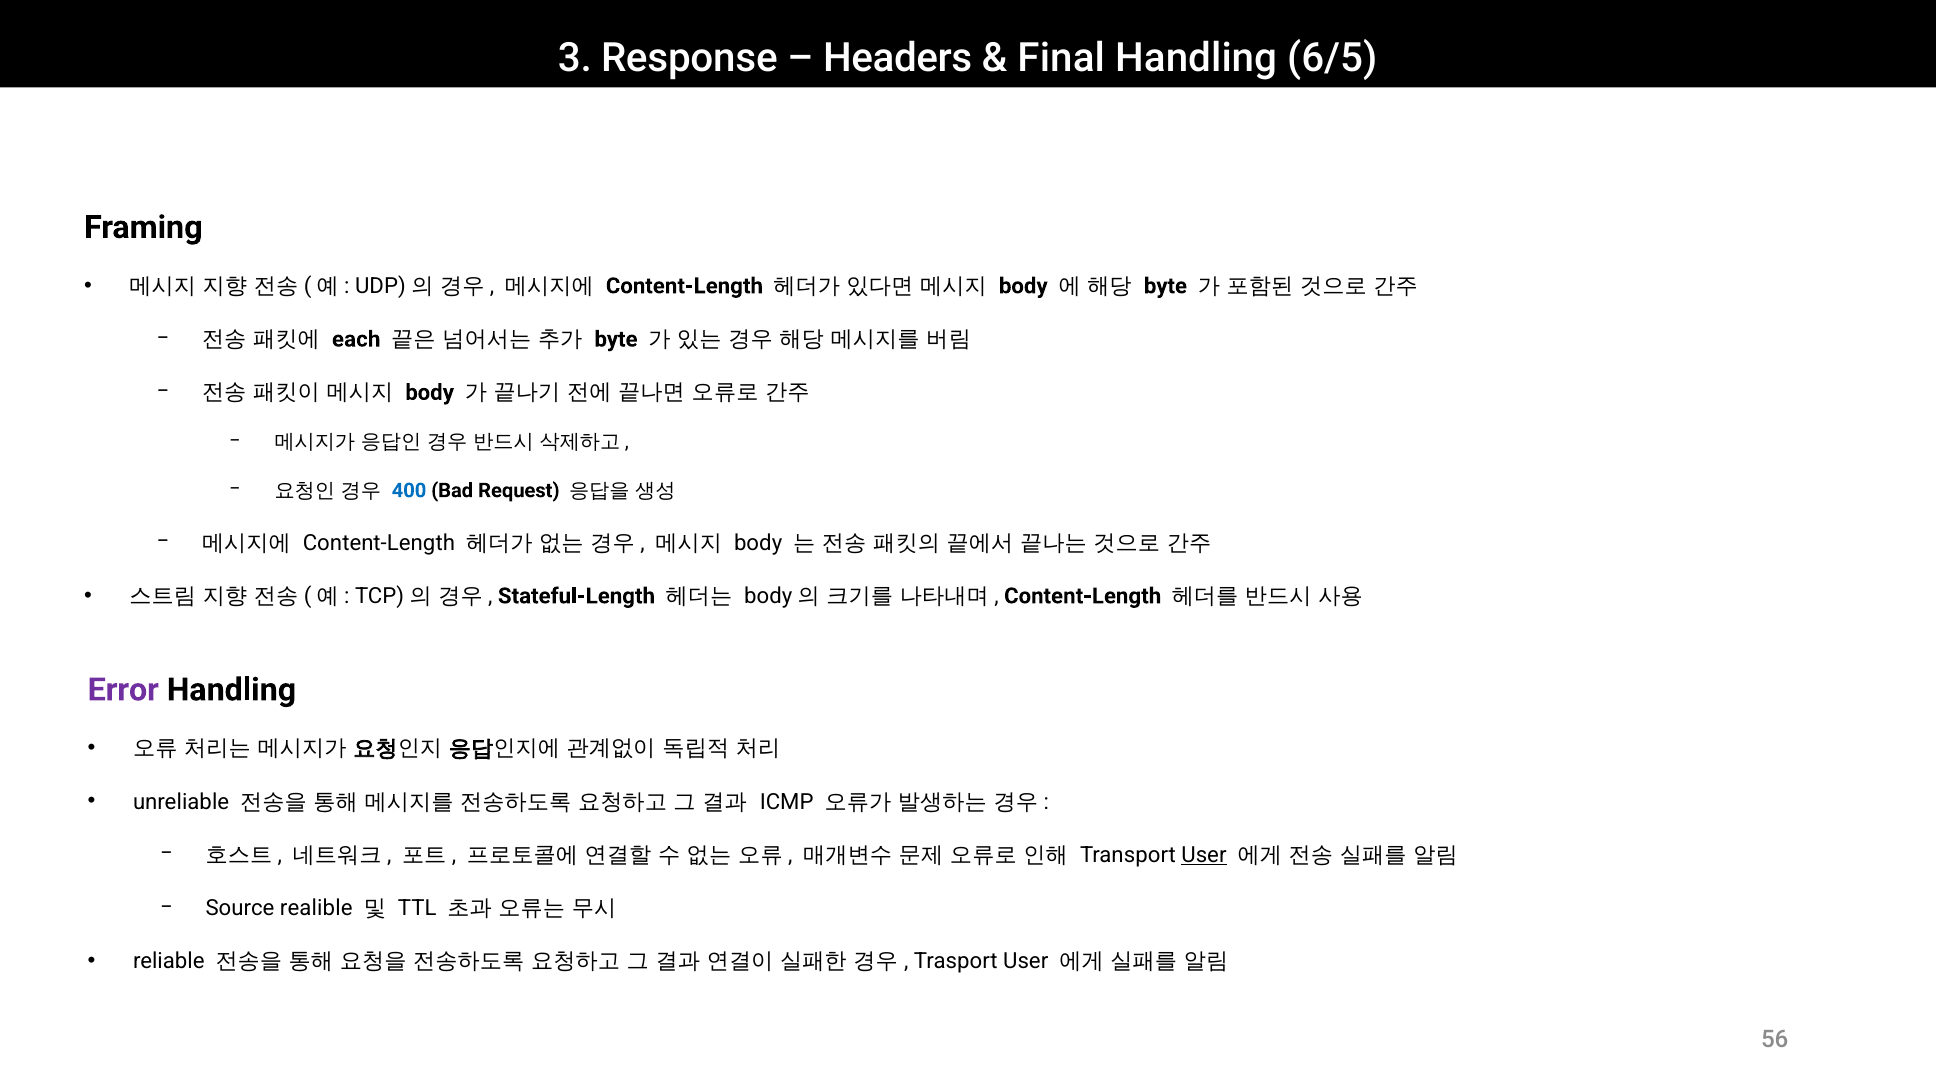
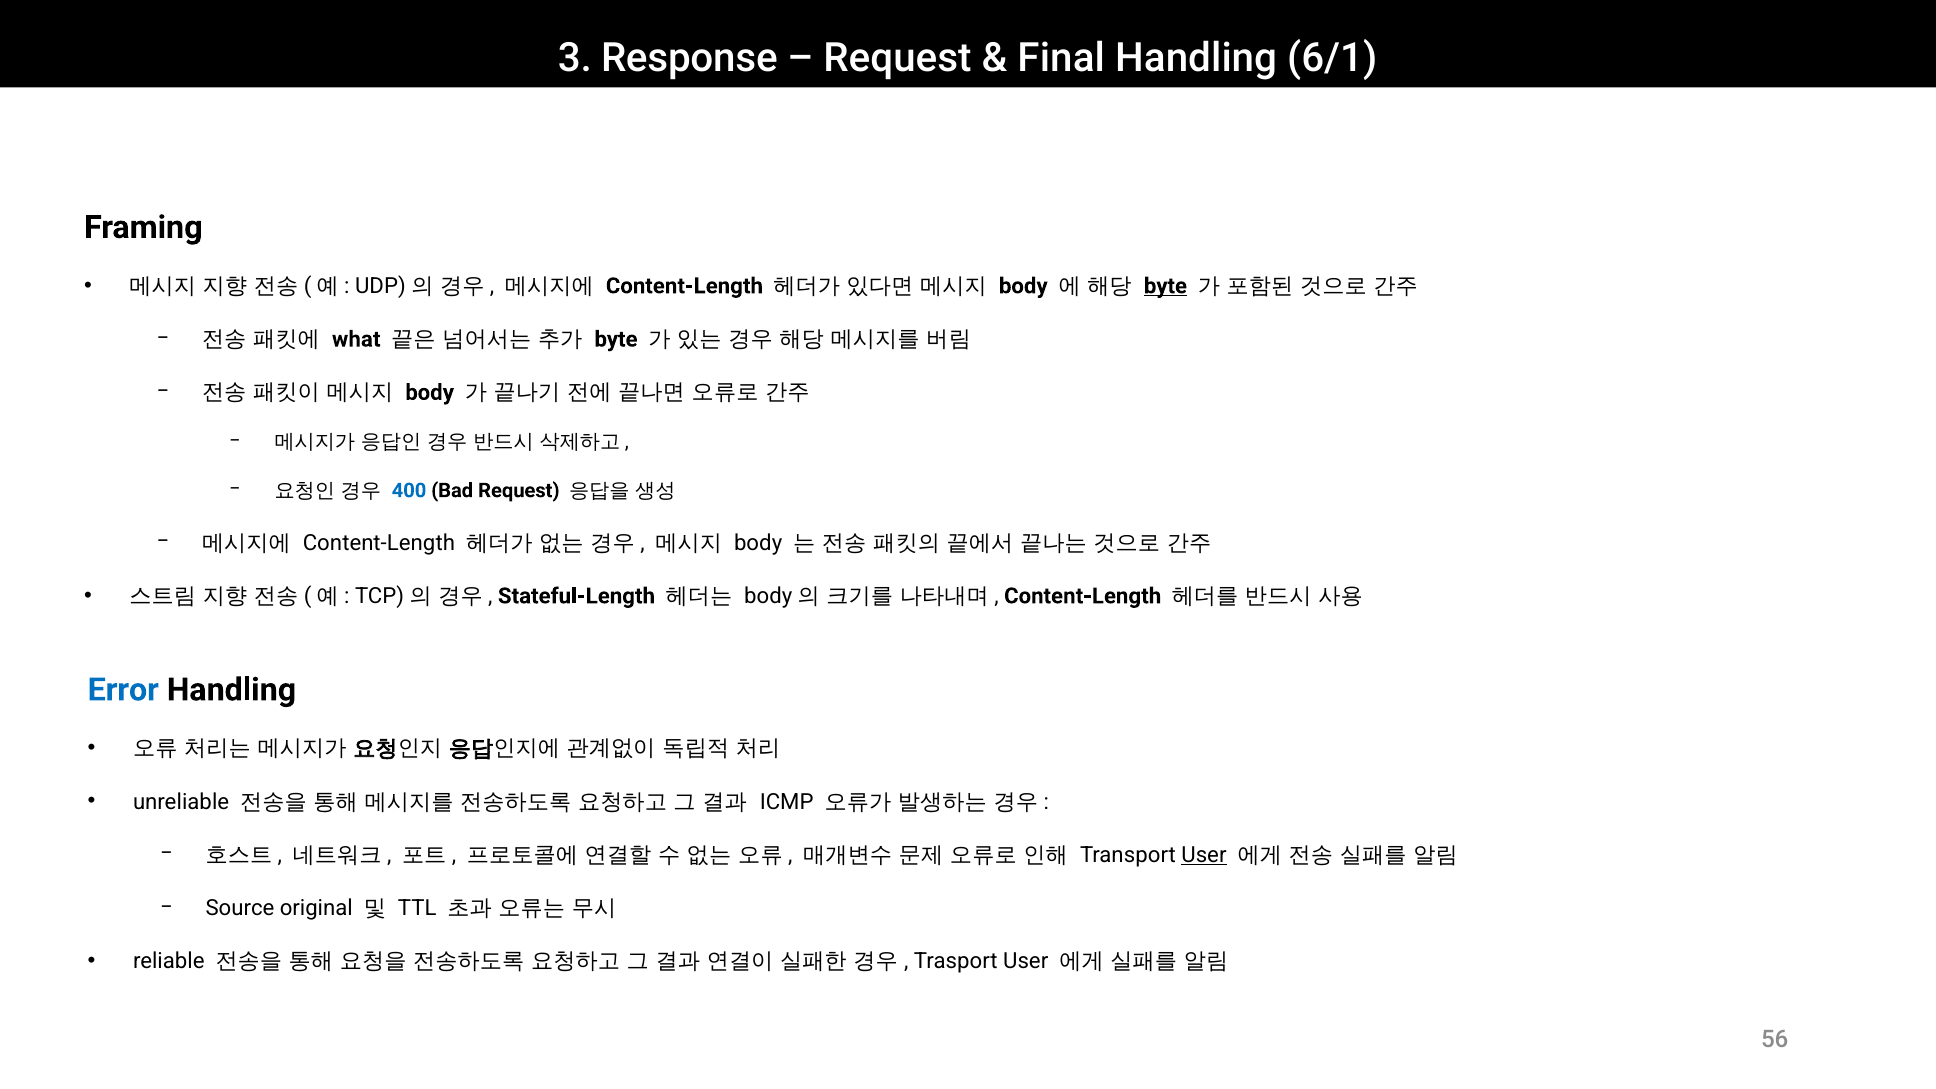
Headers: Headers -> Request (898, 58)
6/5: 6/5 -> 6/1 (1332, 58)
byte underline: none -> present (1165, 286)
each: each -> what (356, 339)
Error colour: purple -> blue (123, 690)
realible: realible -> original (316, 908)
